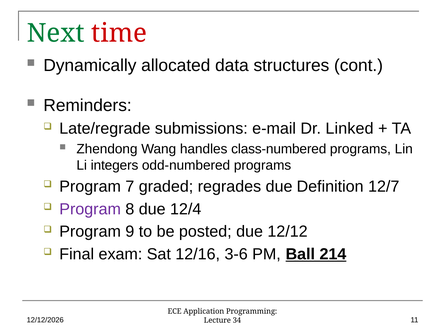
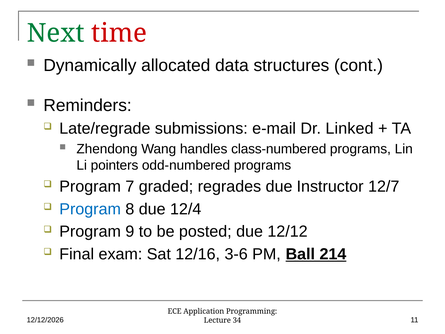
integers: integers -> pointers (115, 165)
Definition: Definition -> Instructor (330, 186)
Program colour: purple -> blue (90, 209)
